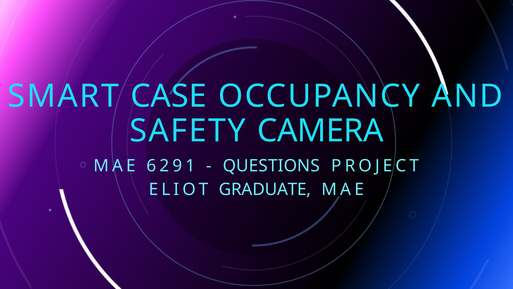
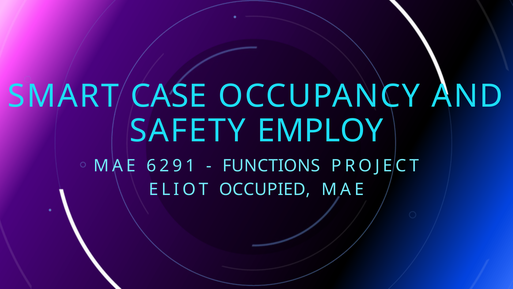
CAMERA: CAMERA -> EMPLOY (320, 131)
QUESTIONS: QUESTIONS -> FUNCTIONS (271, 166)
GRADUATE: GRADUATE -> OCCUPIED (265, 189)
